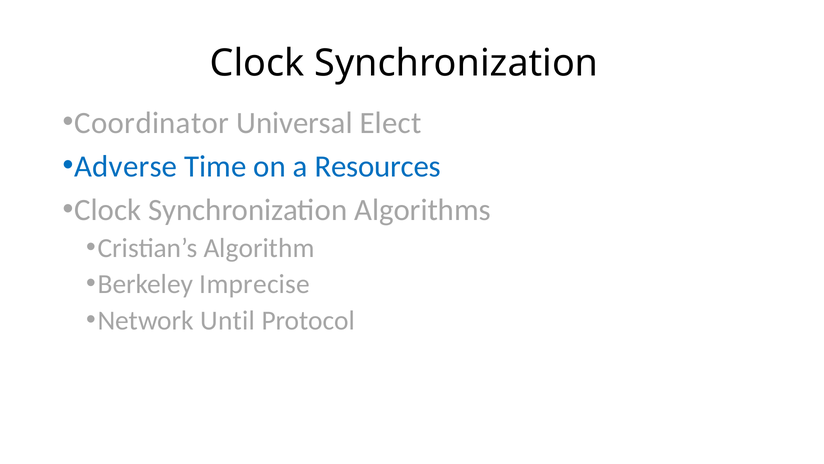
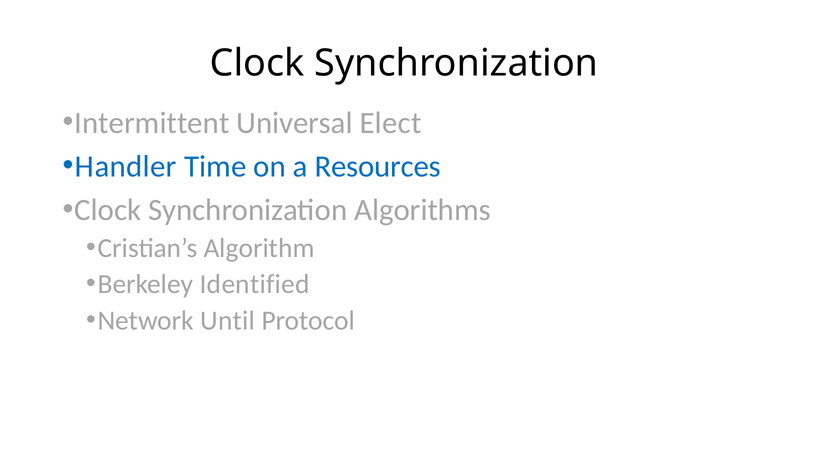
Coordinator: Coordinator -> Intermittent (152, 123)
Adverse: Adverse -> Handler (126, 166)
Imprecise: Imprecise -> Identified (255, 284)
